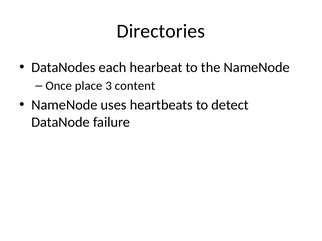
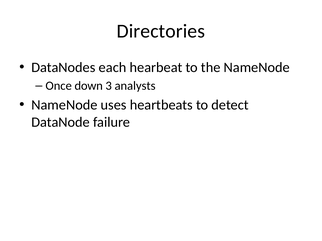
place: place -> down (89, 86)
content: content -> analysts (135, 86)
